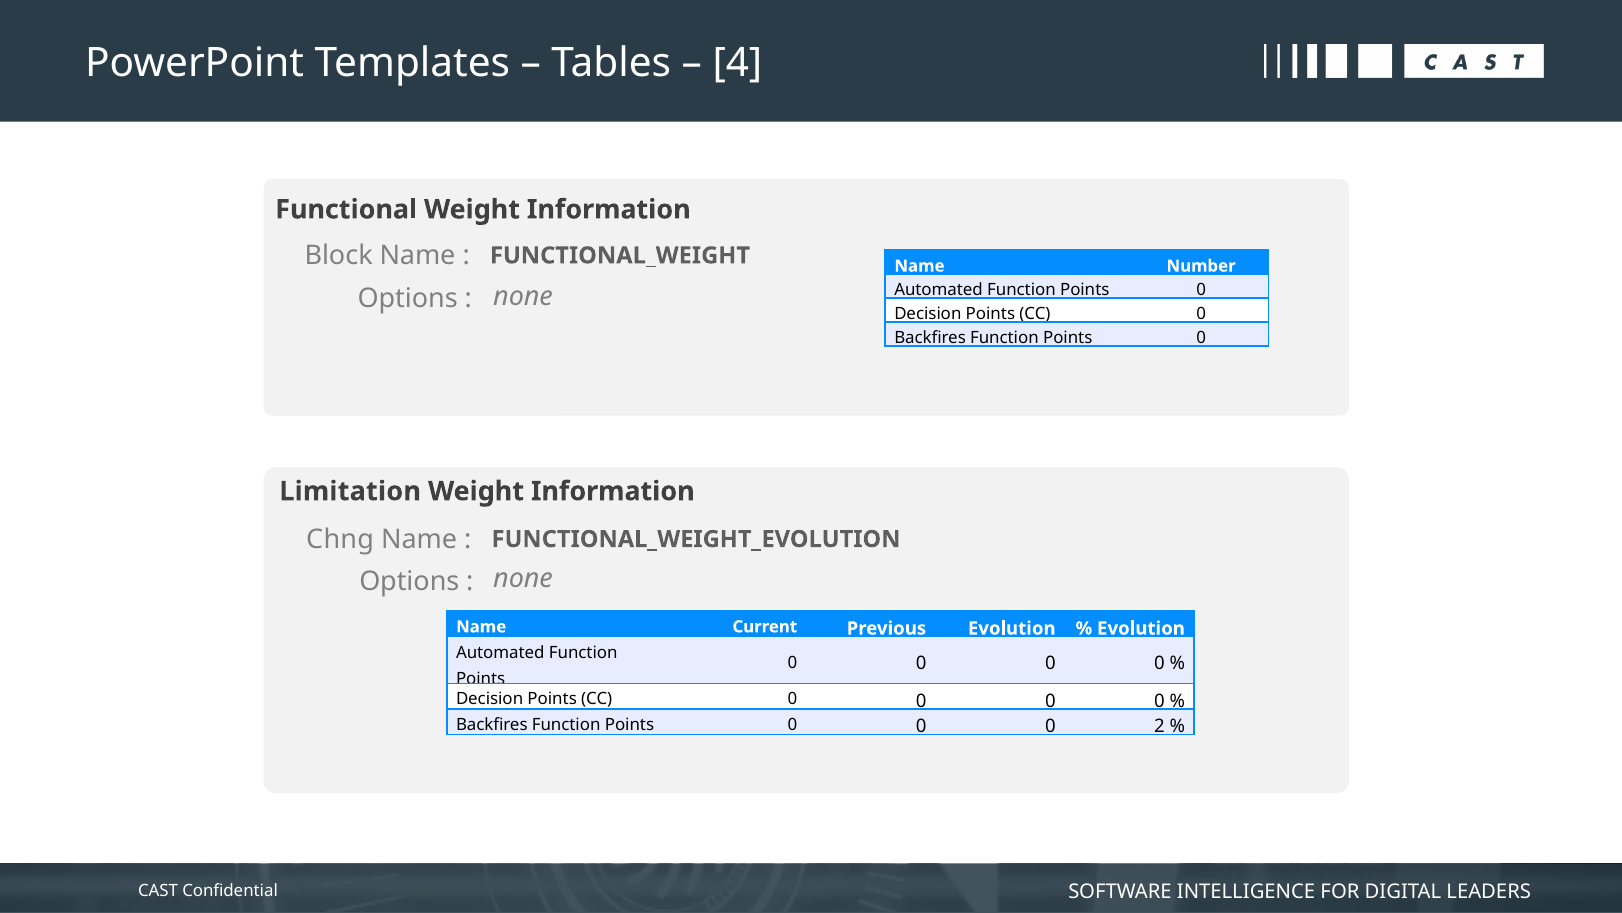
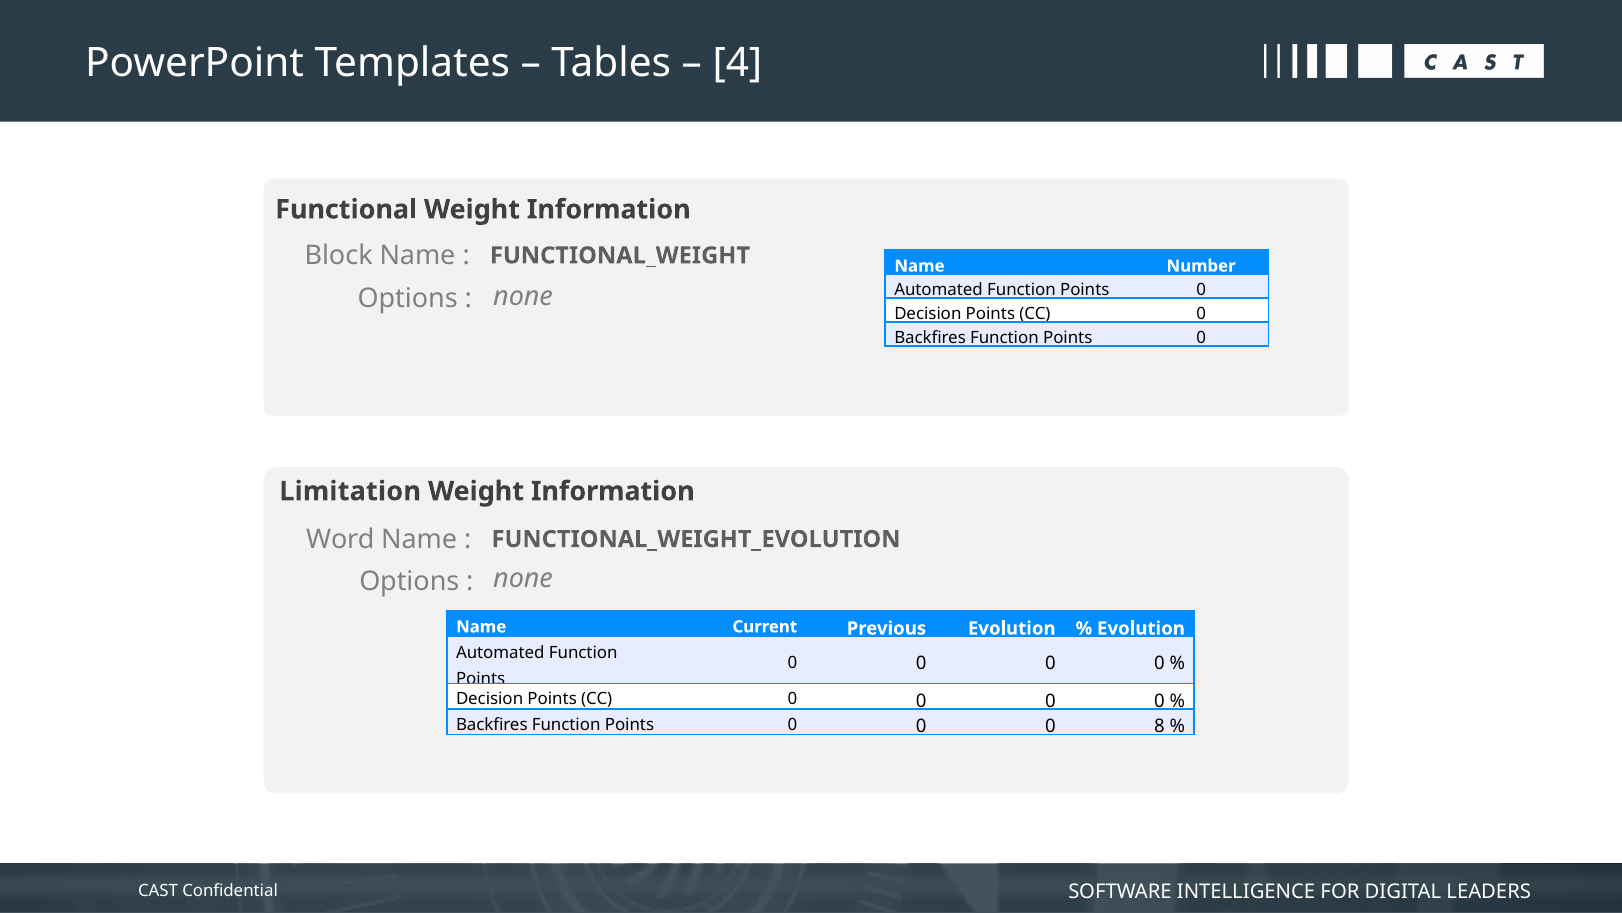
Chng: Chng -> Word (340, 539)
2: 2 -> 8 (1160, 726)
